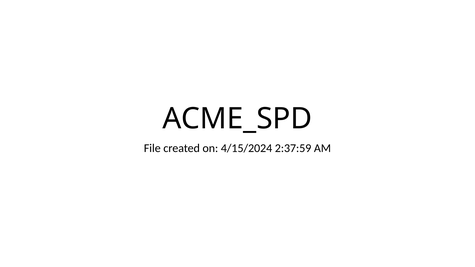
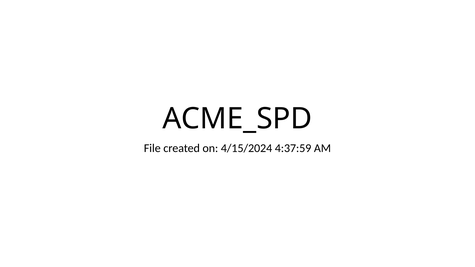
2:37:59: 2:37:59 -> 4:37:59 (293, 148)
